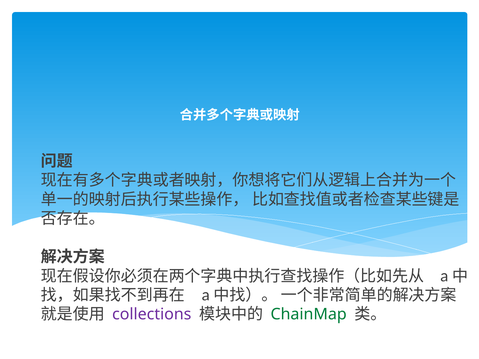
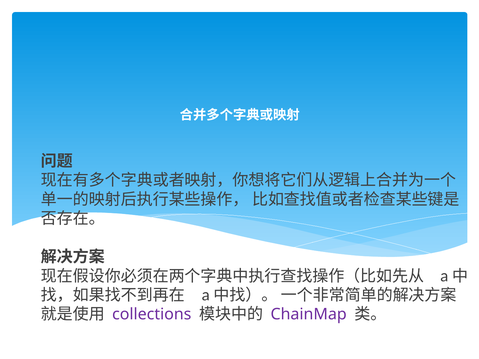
ChainMap colour: green -> purple (309, 315)
